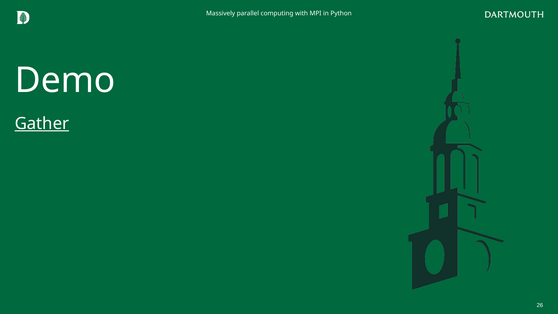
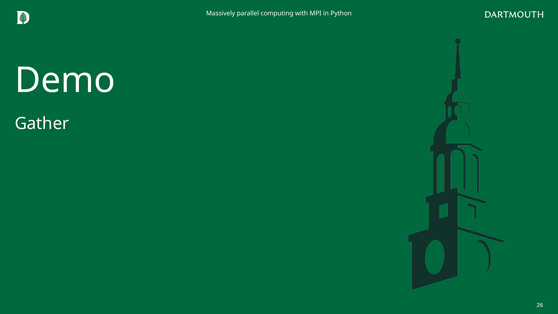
Gather underline: present -> none (42, 124)
